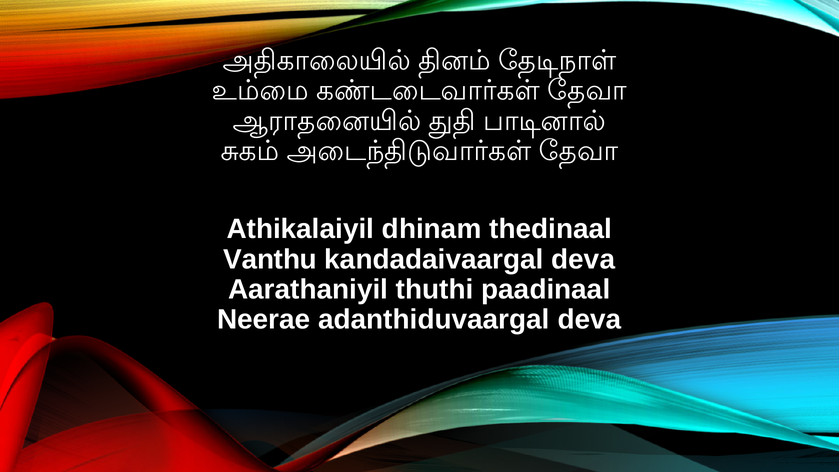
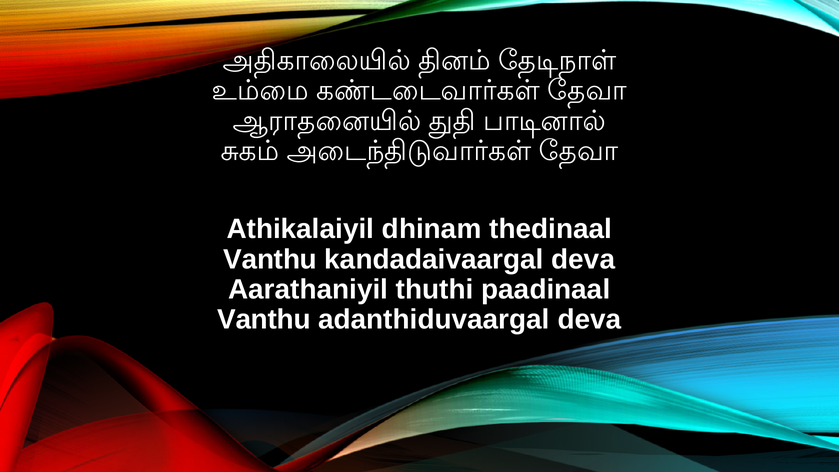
Neerae: Neerae -> Vanthu (264, 320)
